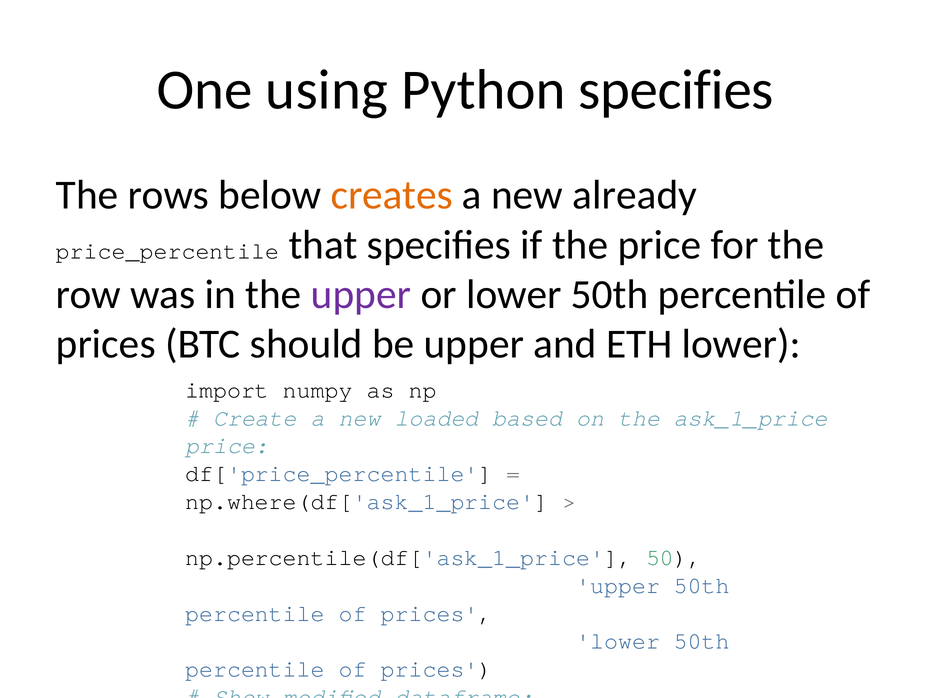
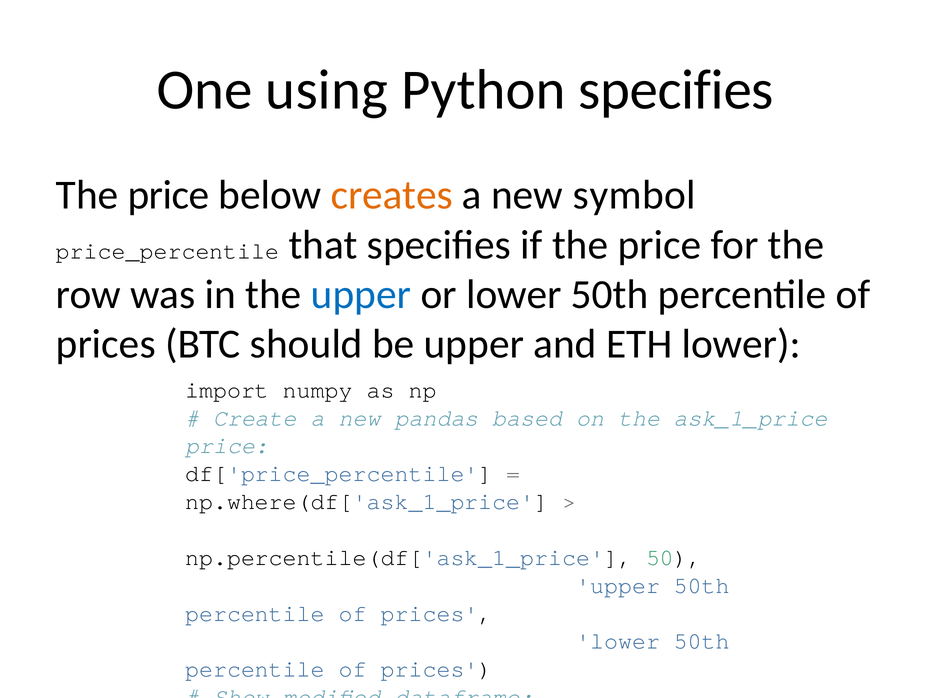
rows: rows -> price (169, 195)
new already: already -> symbol (634, 195)
upper colour: purple -> blue (361, 295)
loaded: loaded -> pandas (437, 418)
